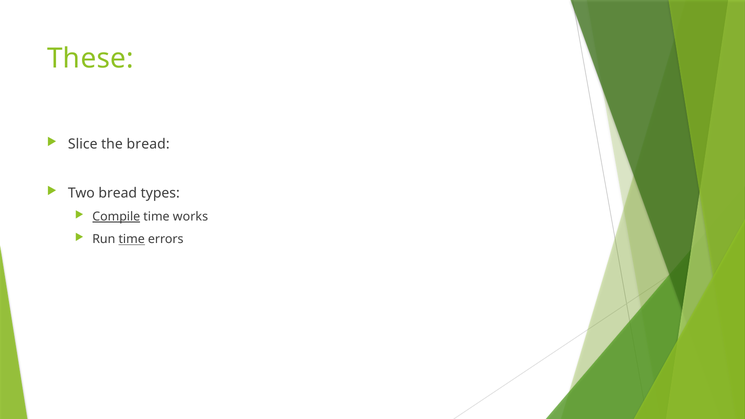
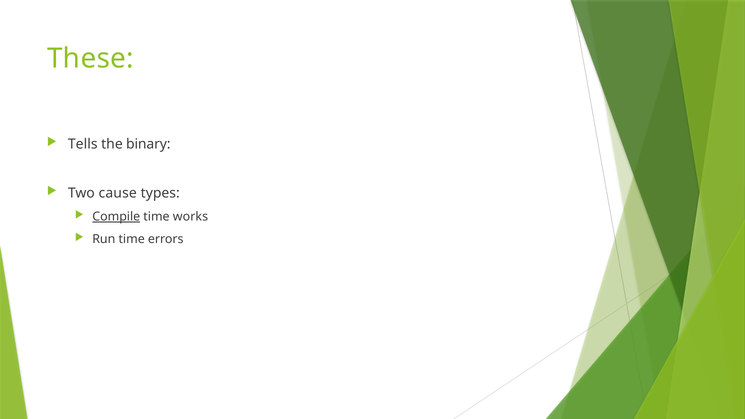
Slice: Slice -> Tells (83, 144)
the bread: bread -> binary (148, 144)
Two bread: bread -> cause (118, 193)
time underline: present -> none (132, 239)
